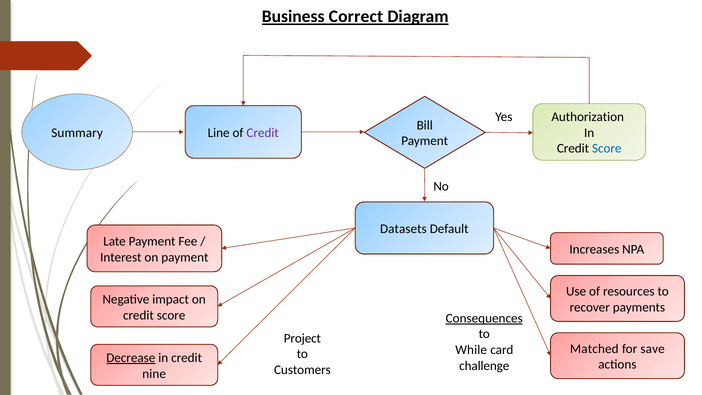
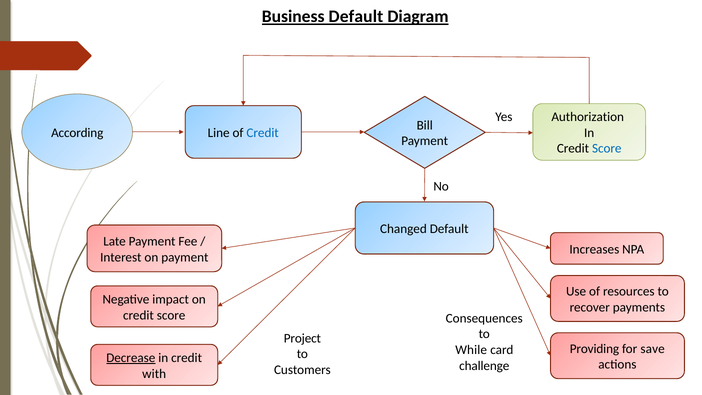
Business Correct: Correct -> Default (356, 17)
Summary: Summary -> According (77, 133)
Credit colour: purple -> blue (263, 133)
Datasets: Datasets -> Changed (403, 229)
Consequences underline: present -> none (484, 318)
Matched: Matched -> Providing (594, 349)
nine: nine -> with (154, 374)
